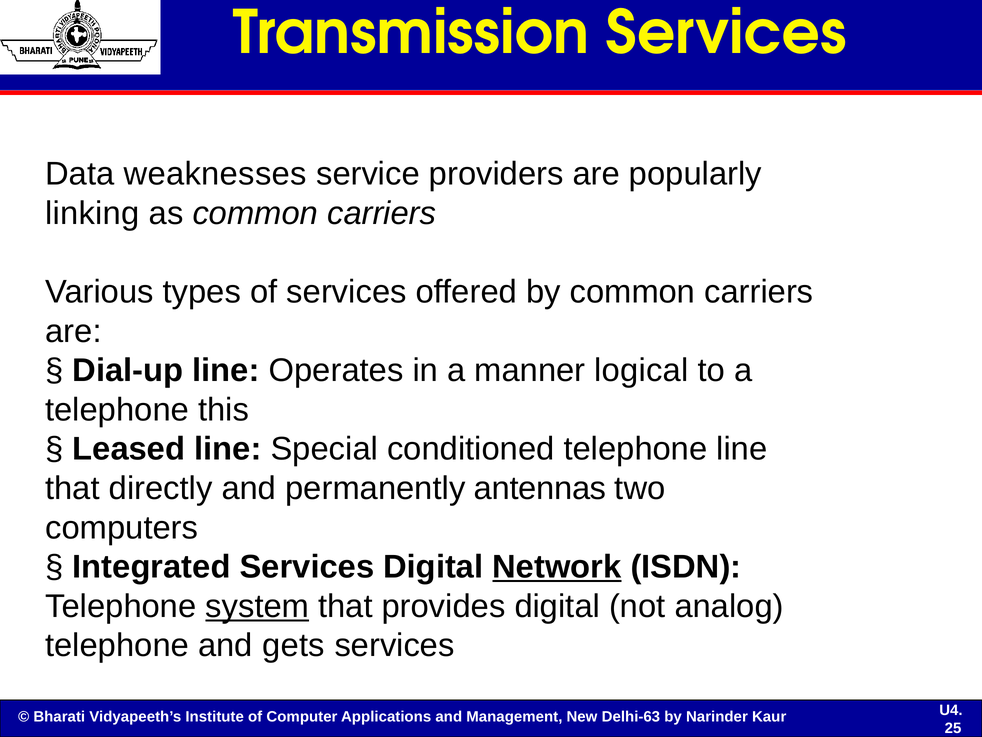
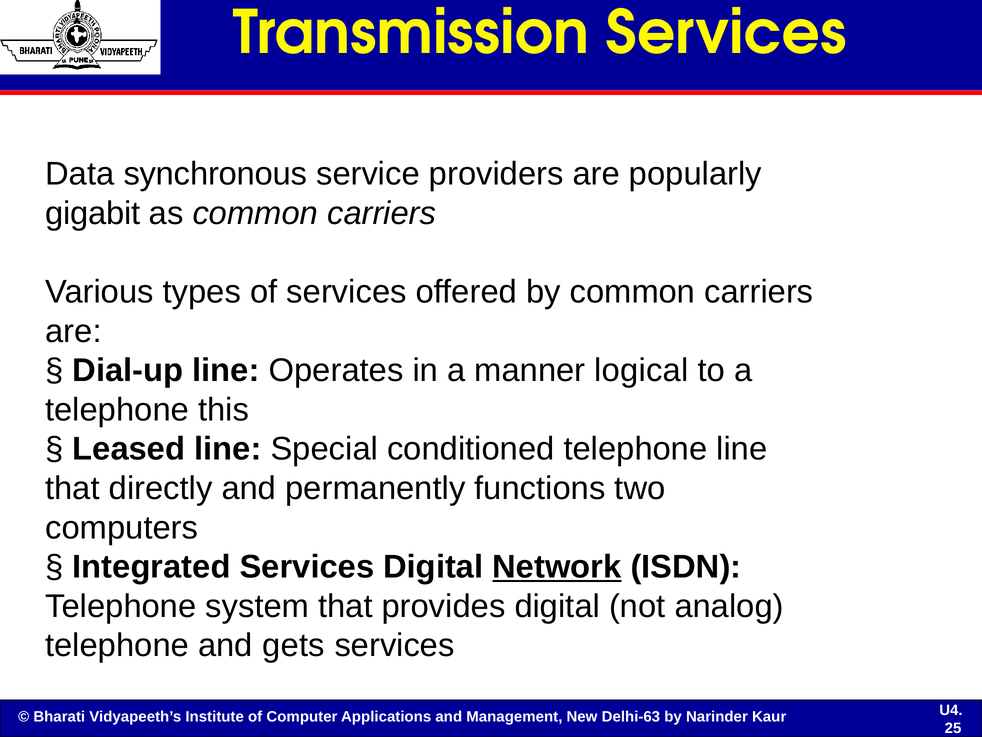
weaknesses: weaknesses -> synchronous (215, 174)
linking: linking -> gigabit (93, 213)
antennas: antennas -> functions (540, 488)
system underline: present -> none (257, 606)
